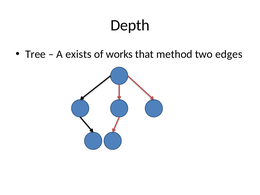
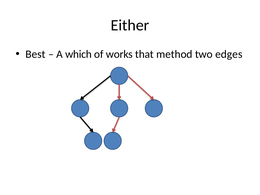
Depth: Depth -> Either (130, 25)
Tree: Tree -> Best (35, 54)
exists: exists -> which (79, 54)
